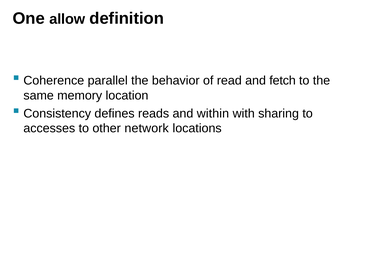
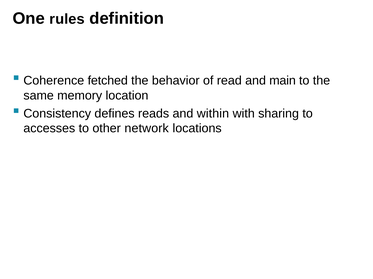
allow: allow -> rules (67, 19)
parallel: parallel -> fetched (108, 81)
fetch: fetch -> main (283, 81)
